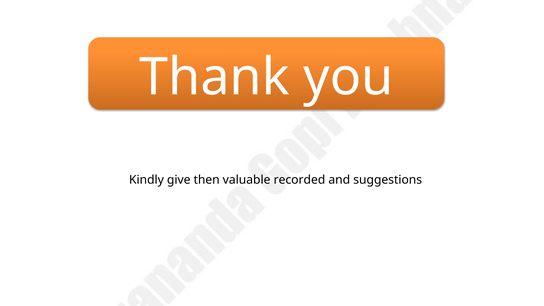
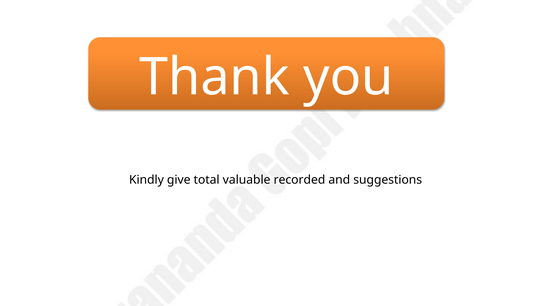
then: then -> total (207, 180)
